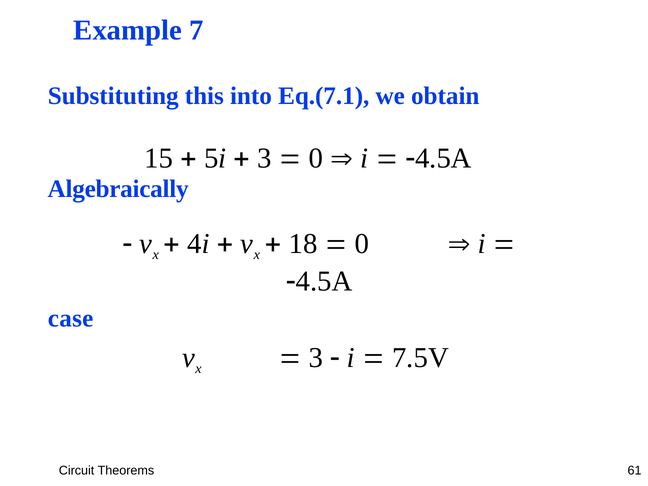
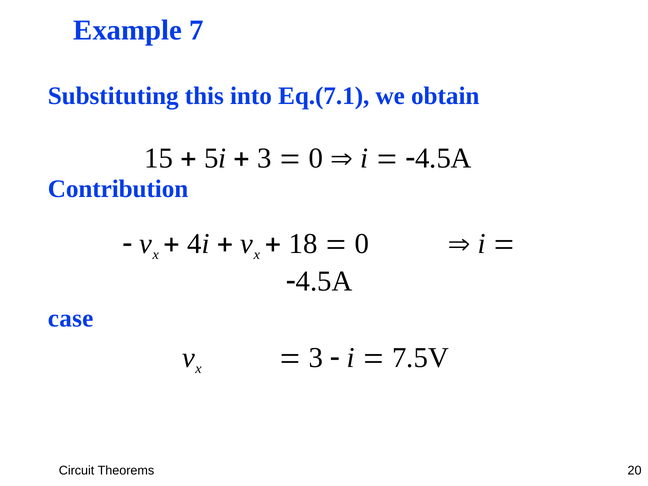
Algebraically: Algebraically -> Contribution (118, 189)
61: 61 -> 20 (635, 470)
